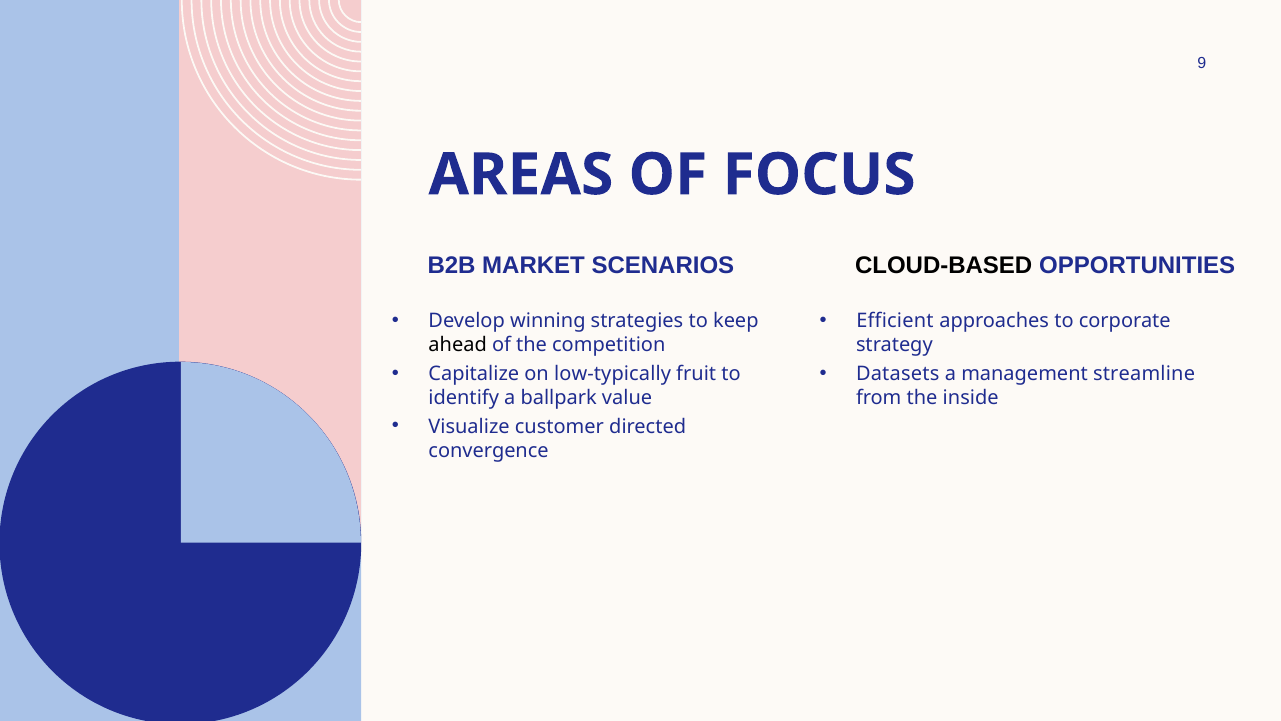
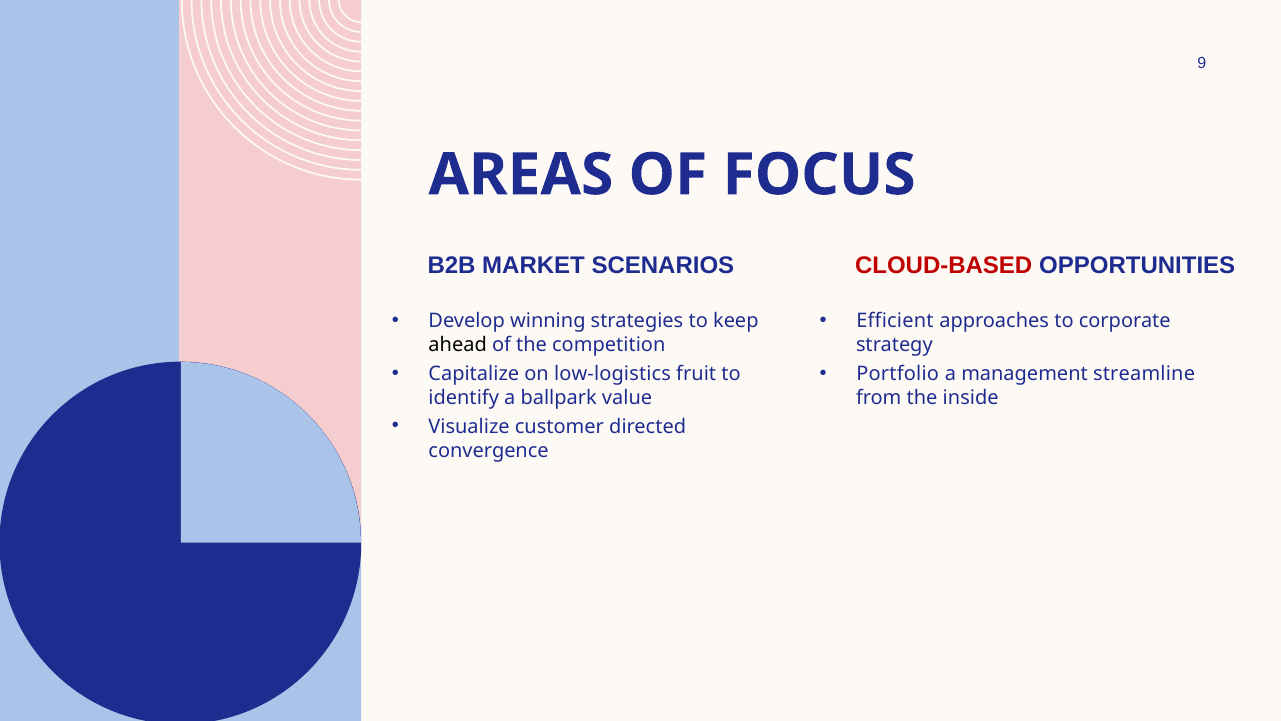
CLOUD-BASED colour: black -> red (944, 266)
low-typically: low-typically -> low-logistics (613, 373)
Datasets: Datasets -> Portfolio (898, 373)
